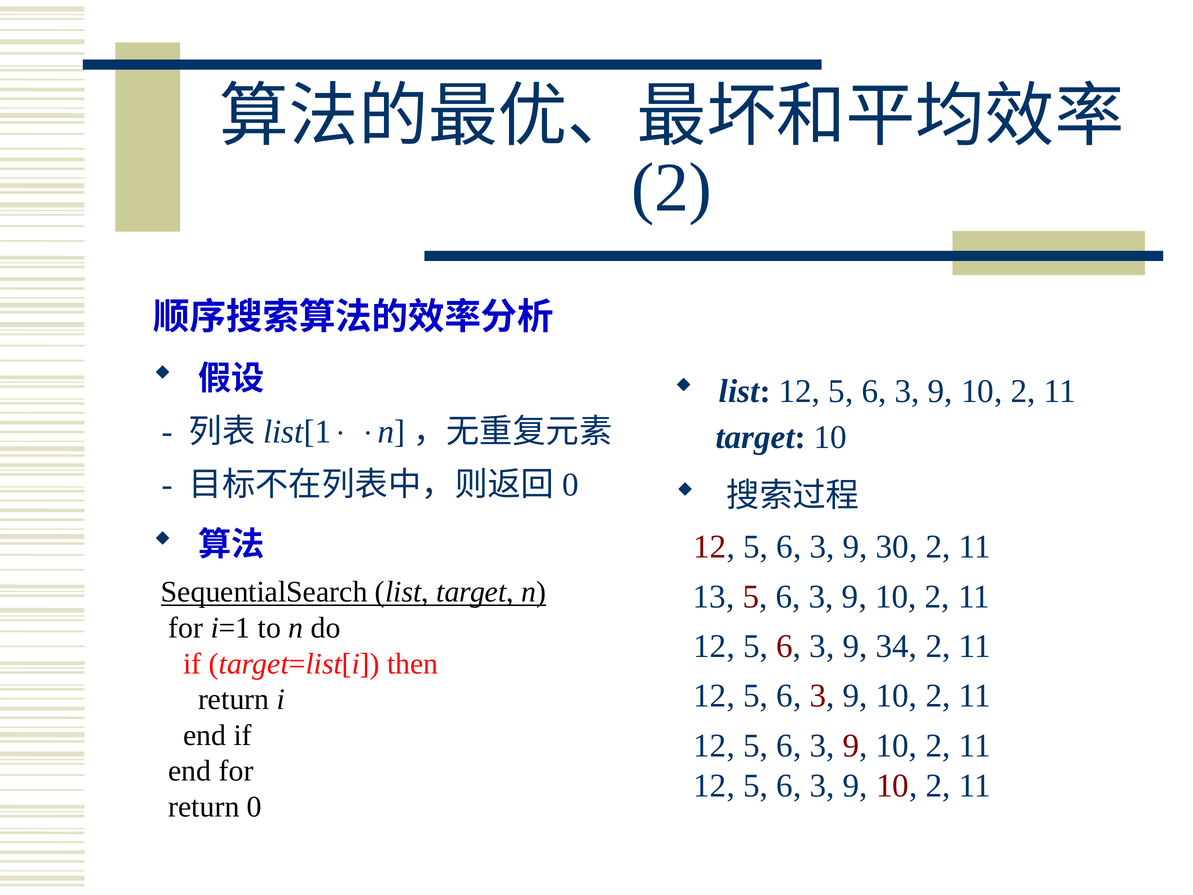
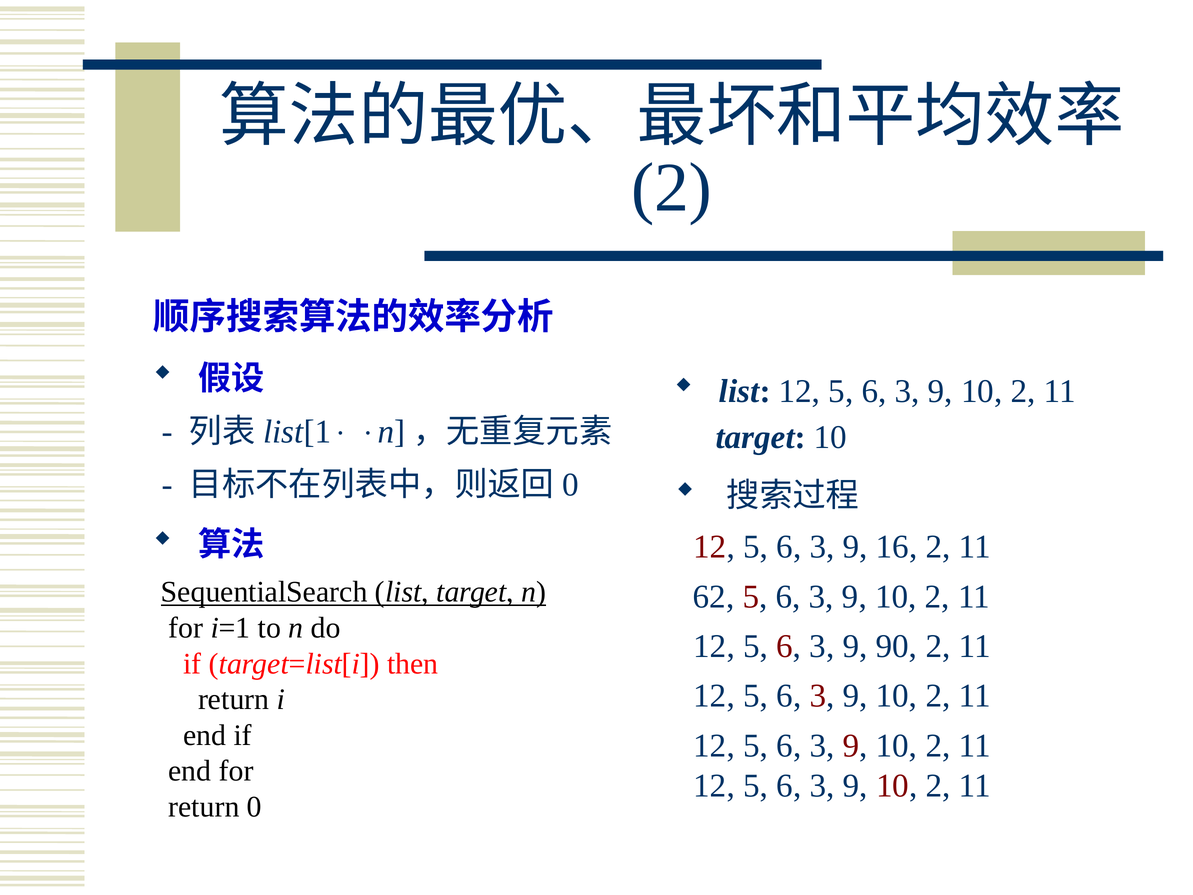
30: 30 -> 16 (897, 547)
13: 13 -> 62 (714, 596)
34: 34 -> 90 (896, 646)
